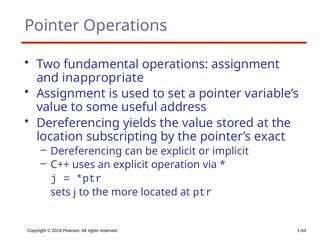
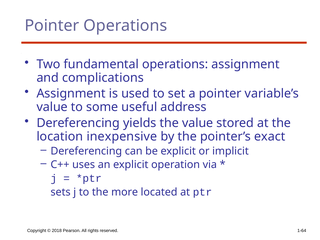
inappropriate: inappropriate -> complications (103, 78)
subscripting: subscripting -> inexpensive (122, 136)
